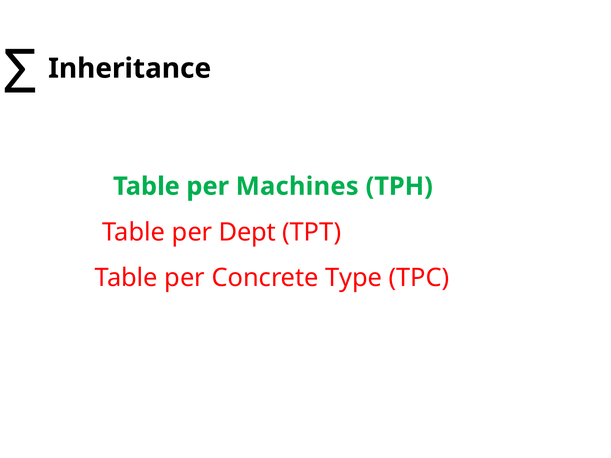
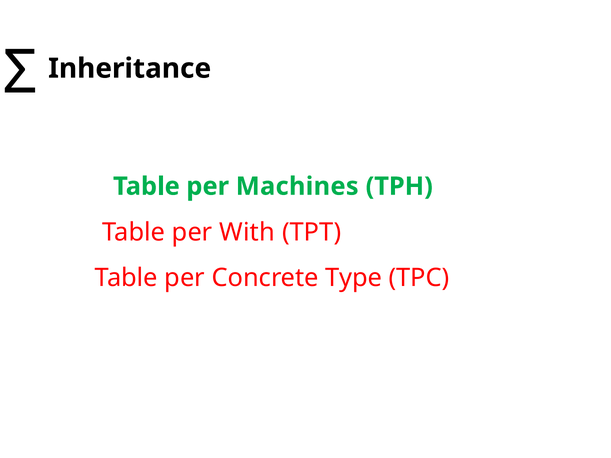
Dept: Dept -> With (247, 232)
